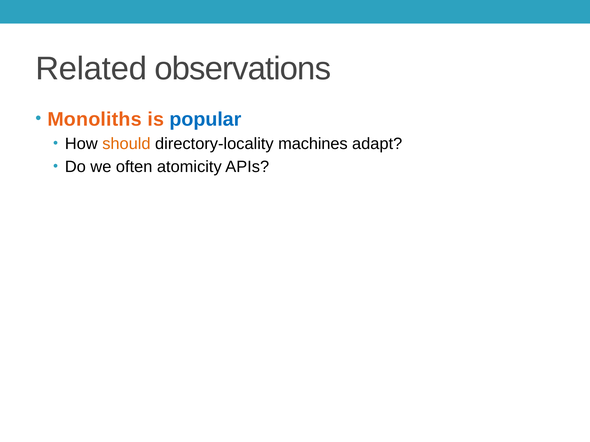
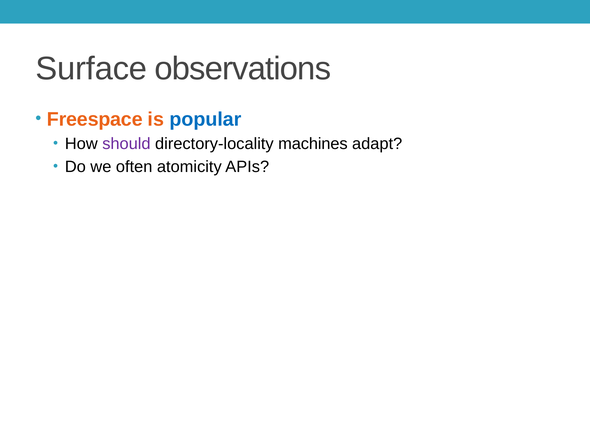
Related: Related -> Surface (91, 69)
Monoliths: Monoliths -> Freespace (95, 119)
should colour: orange -> purple (126, 144)
